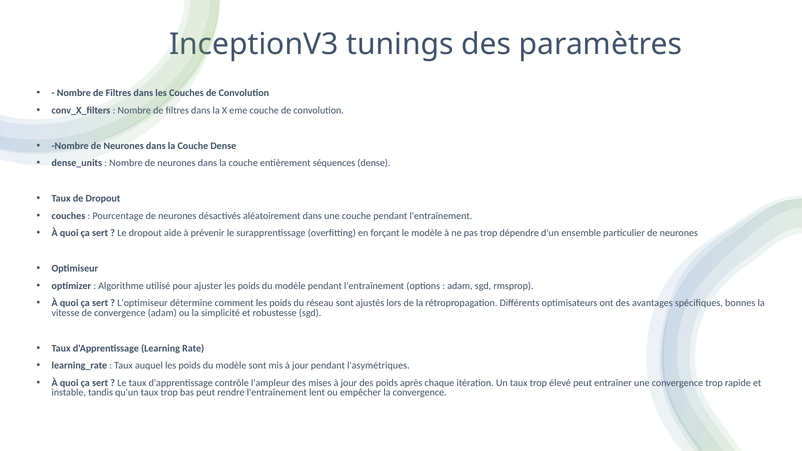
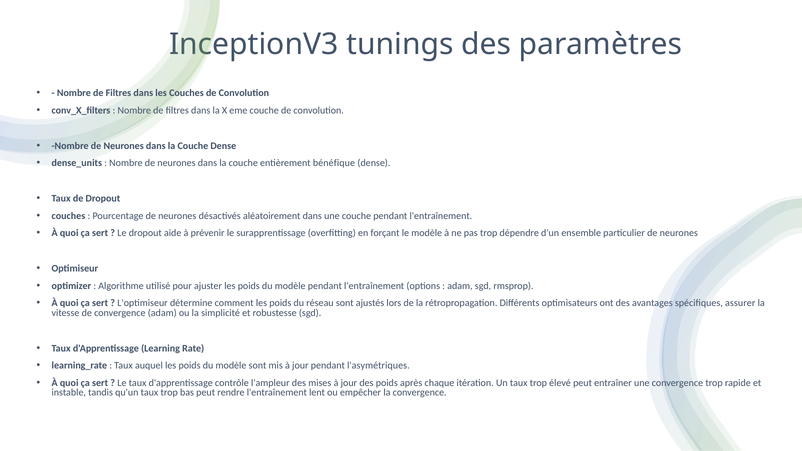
séquences: séquences -> bénéfique (334, 163)
bonnes: bonnes -> assurer (740, 303)
